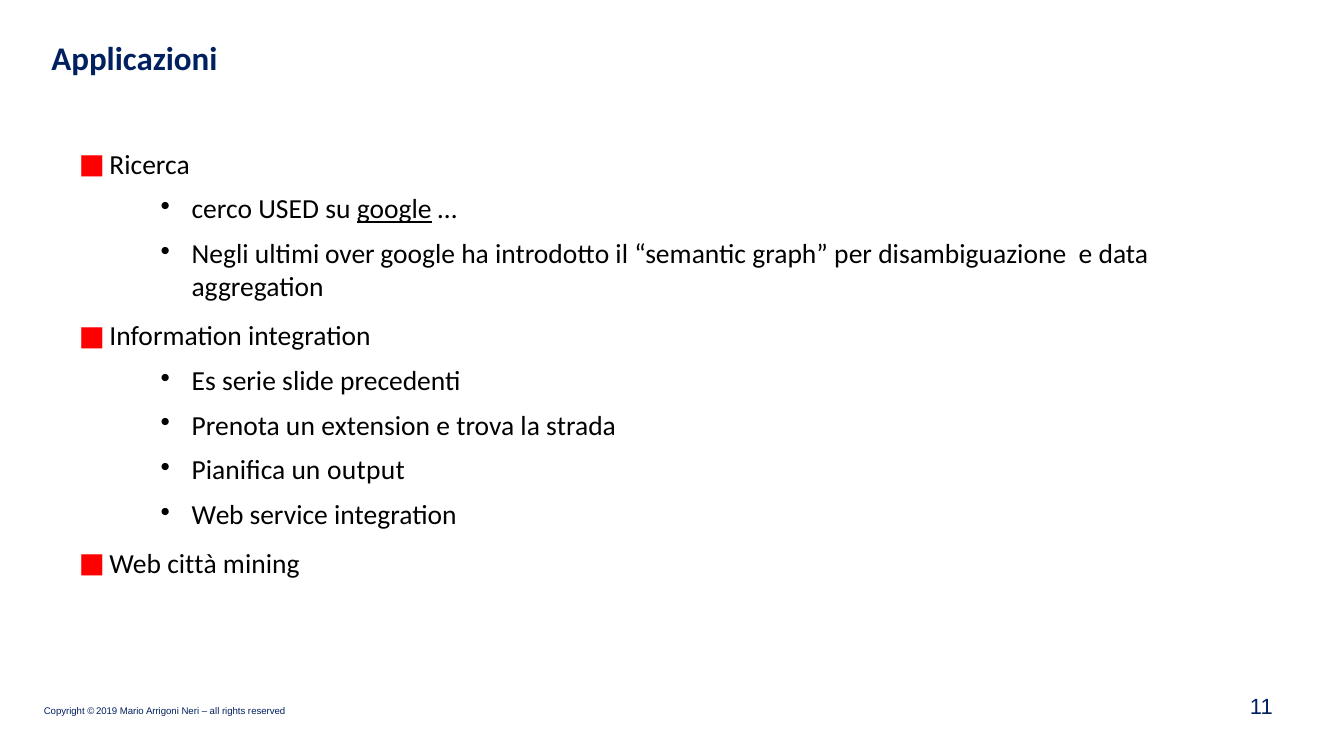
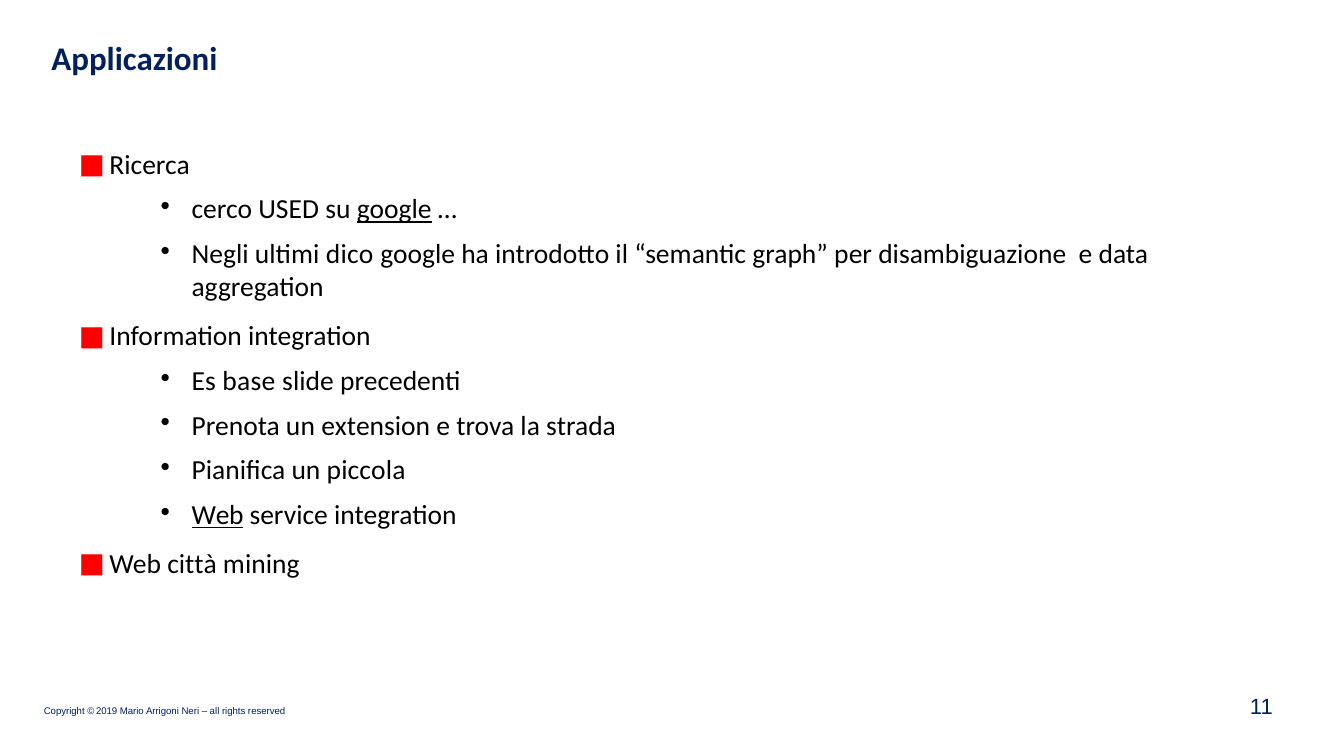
over: over -> dico (350, 255)
serie: serie -> base (249, 381)
output: output -> piccola (366, 470)
Web underline: none -> present (218, 515)
